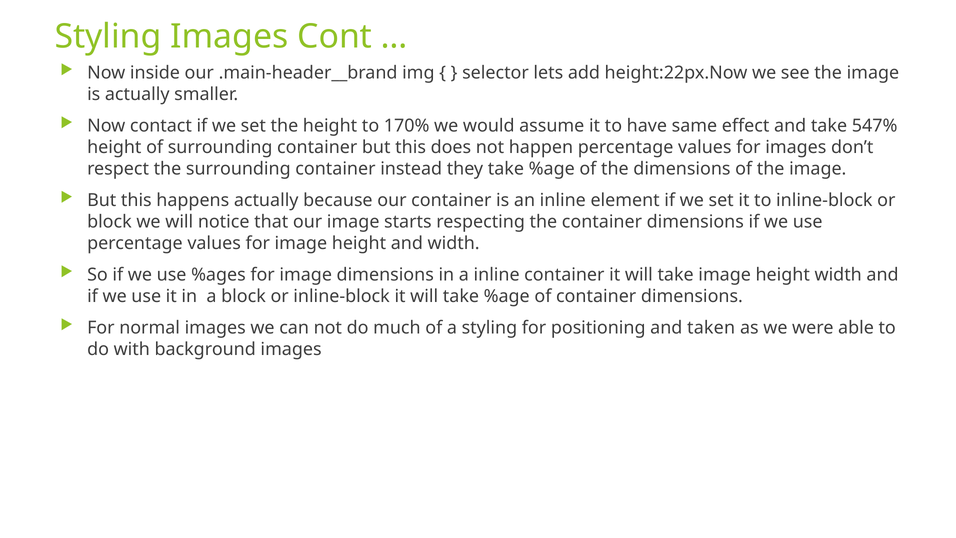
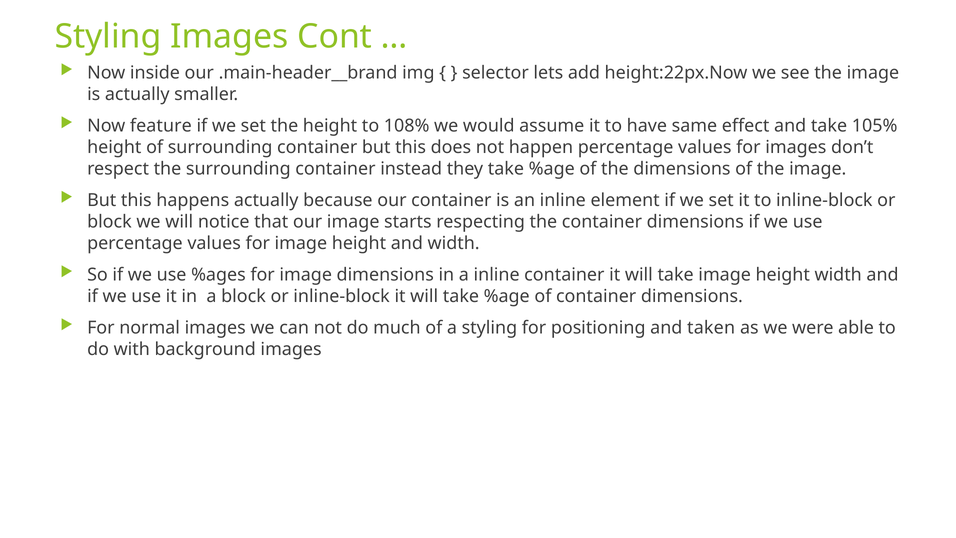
contact: contact -> feature (161, 126)
170%: 170% -> 108% (407, 126)
547%: 547% -> 105% (875, 126)
